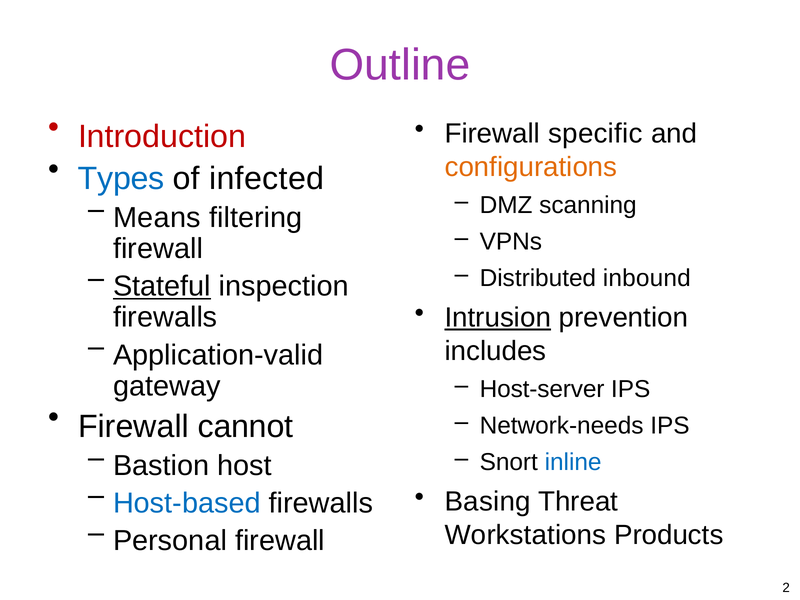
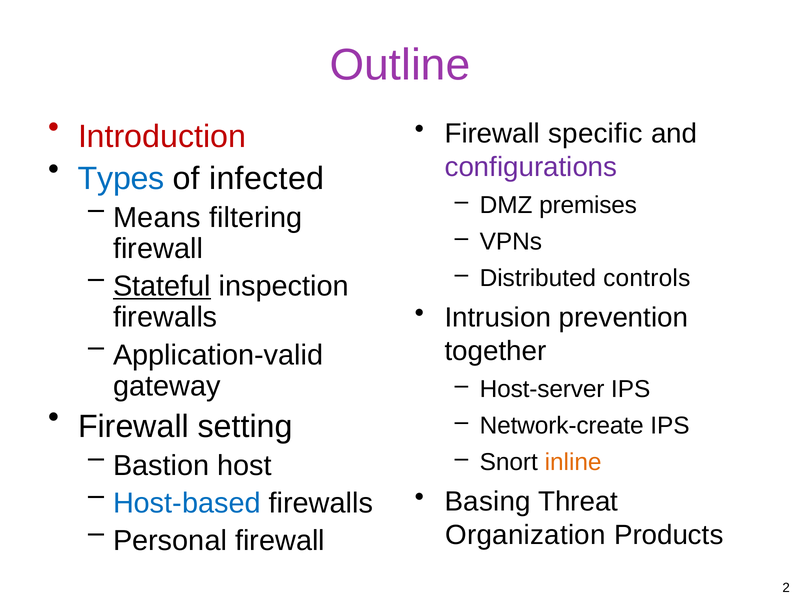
configurations colour: orange -> purple (531, 167)
scanning: scanning -> premises (588, 205)
inbound: inbound -> controls (647, 278)
Intrusion underline: present -> none (498, 318)
includes: includes -> together (496, 351)
cannot: cannot -> setting (245, 427)
Network-needs: Network-needs -> Network-create (562, 426)
inline colour: blue -> orange (573, 462)
Workstations: Workstations -> Organization (525, 535)
